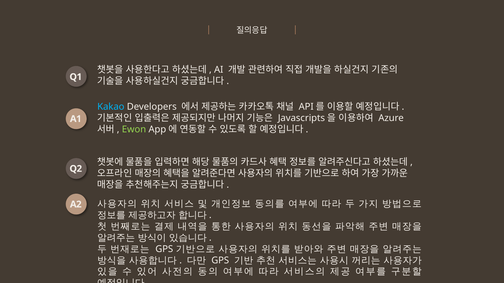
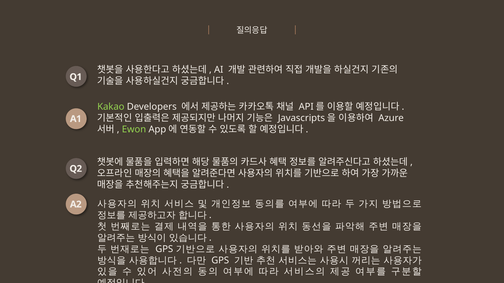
Kakao colour: light blue -> light green (111, 107)
